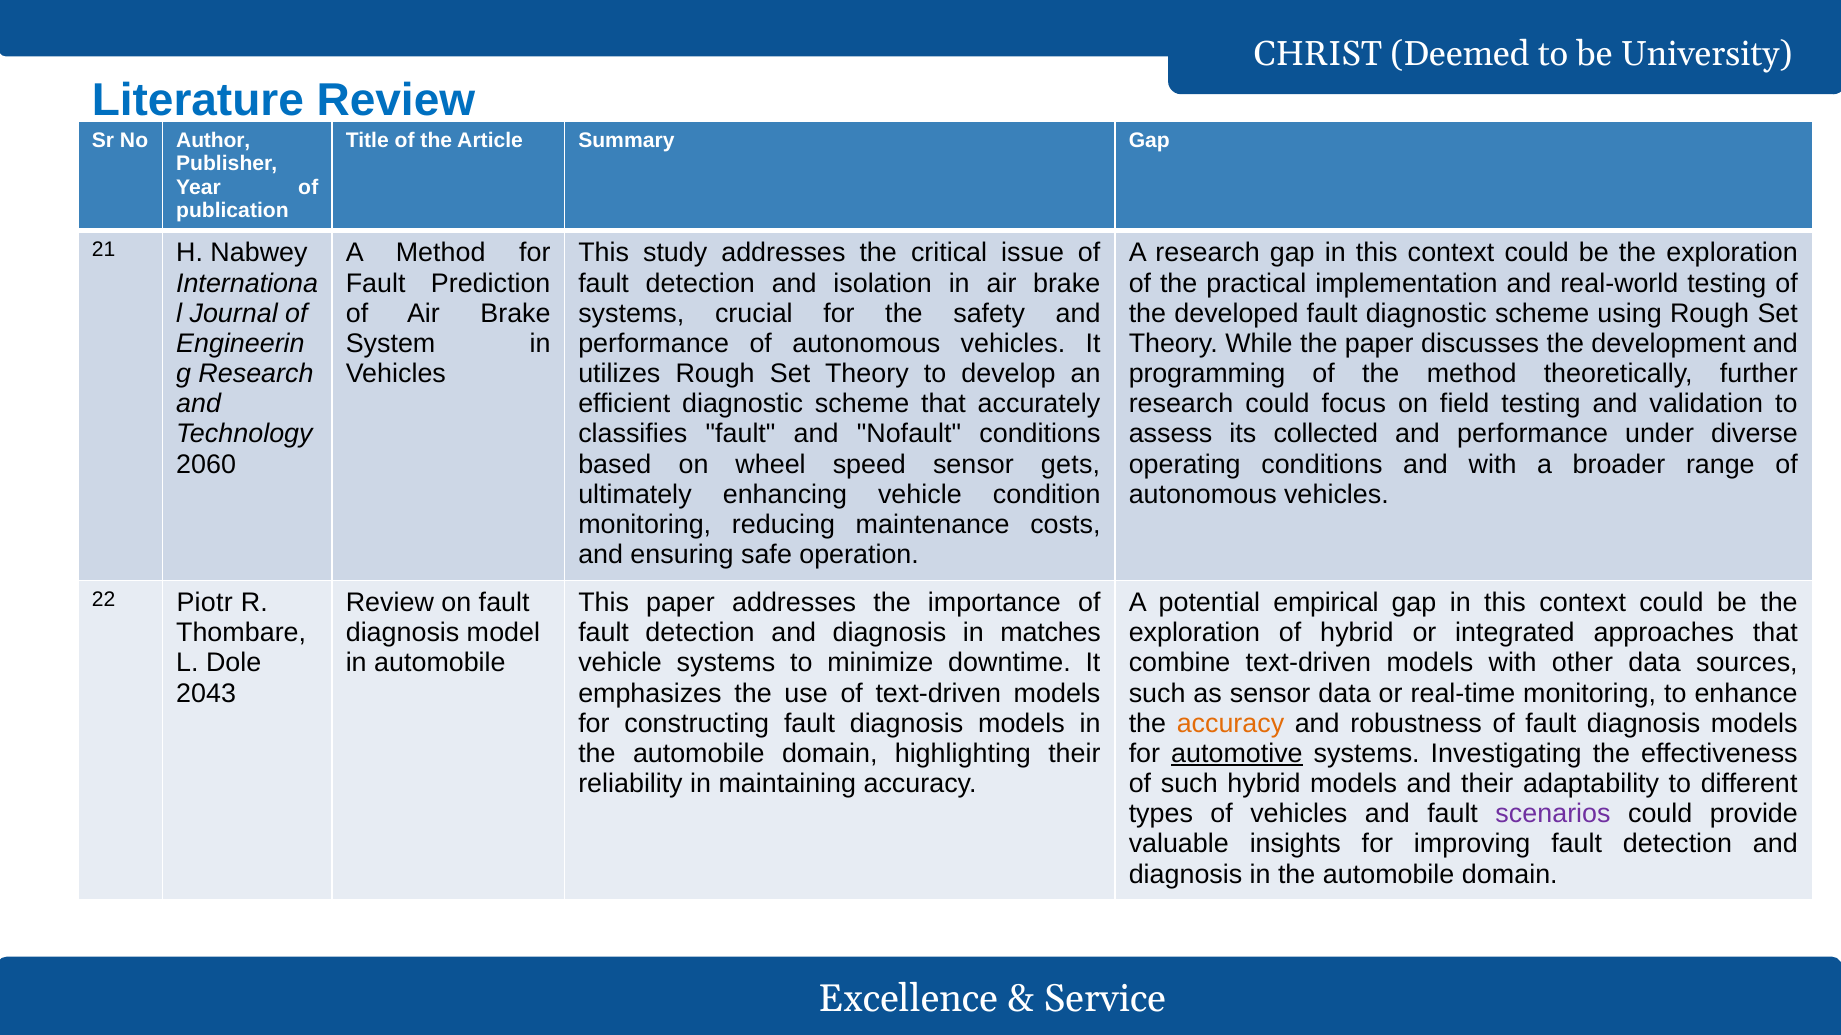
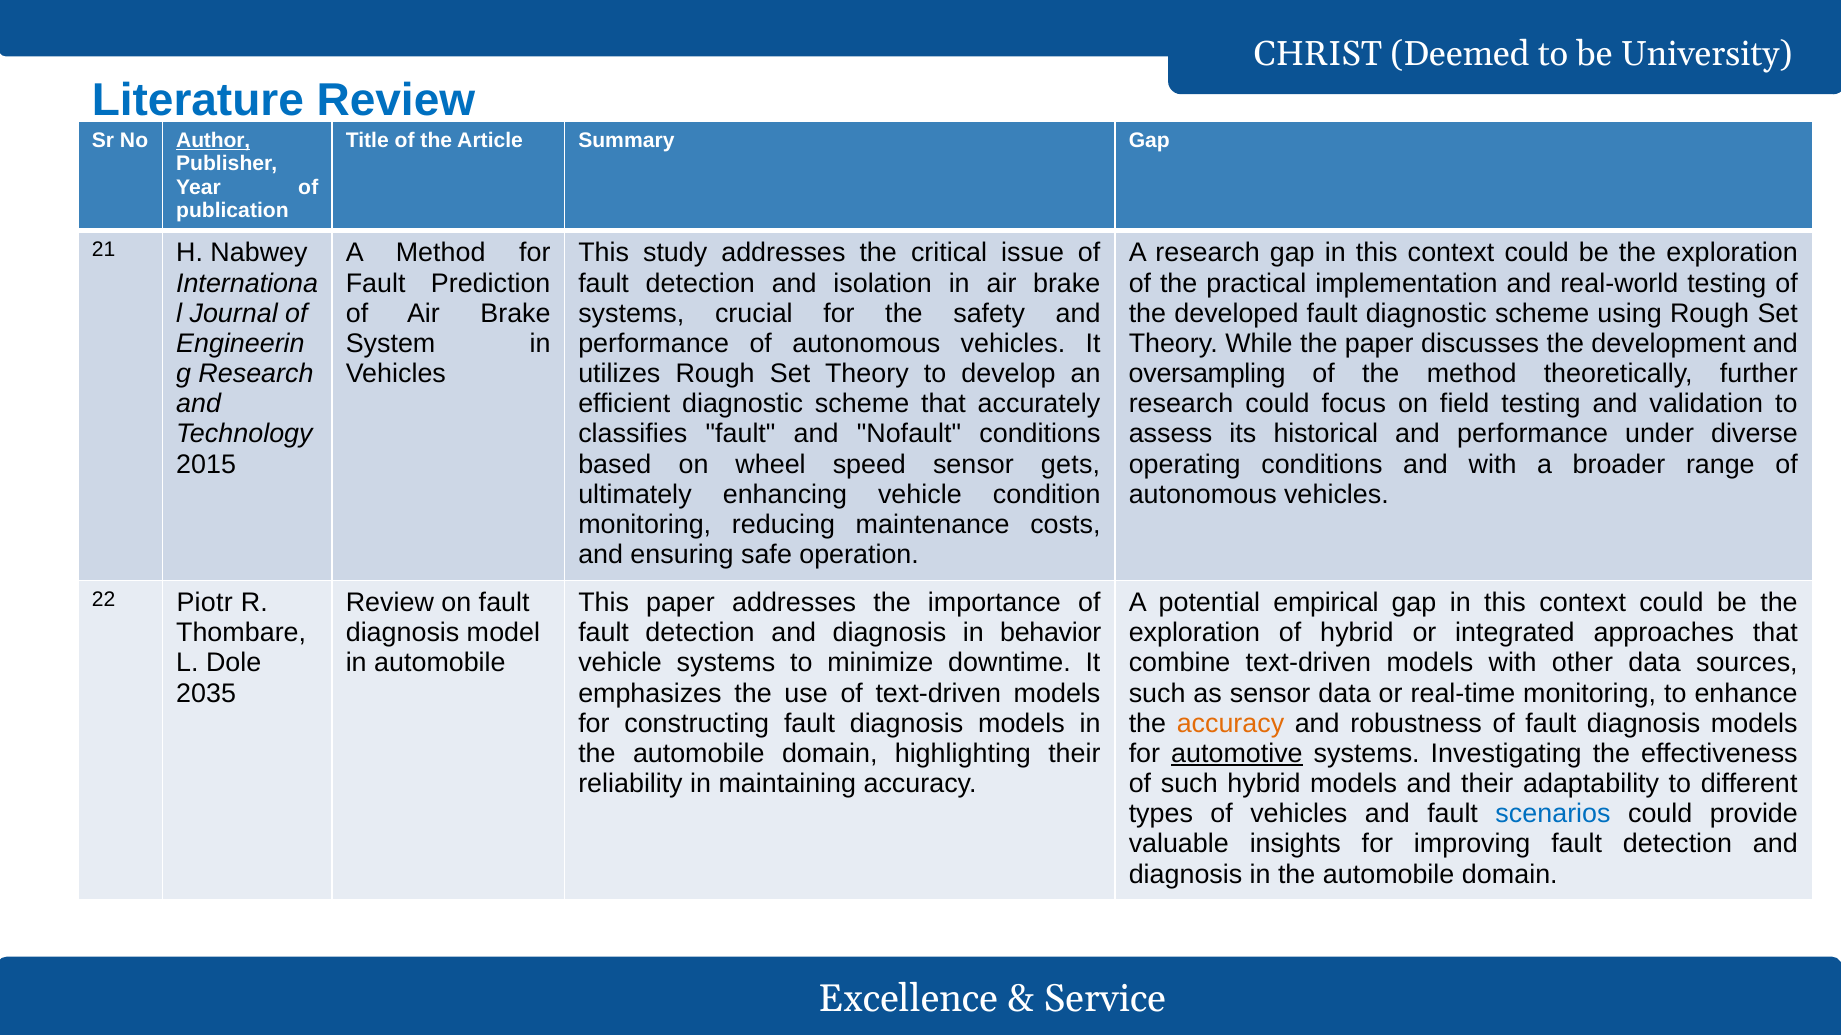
Author underline: none -> present (213, 140)
programming: programming -> oversampling (1207, 374)
collected: collected -> historical (1326, 434)
2060: 2060 -> 2015 (206, 464)
matches: matches -> behavior (1051, 633)
2043: 2043 -> 2035 (206, 694)
scenarios colour: purple -> blue (1553, 814)
